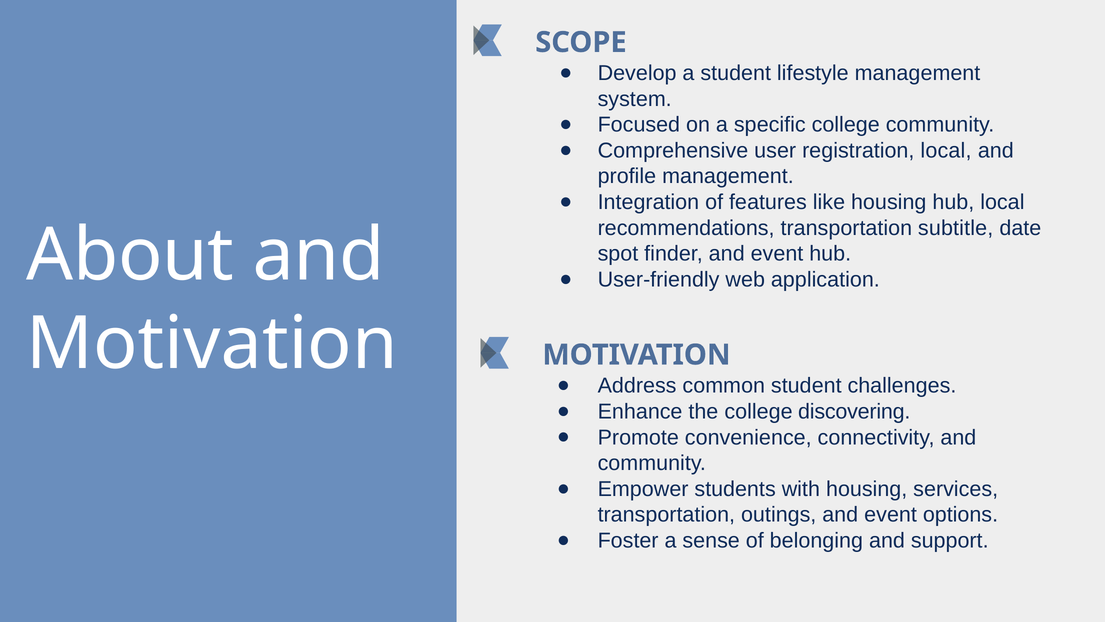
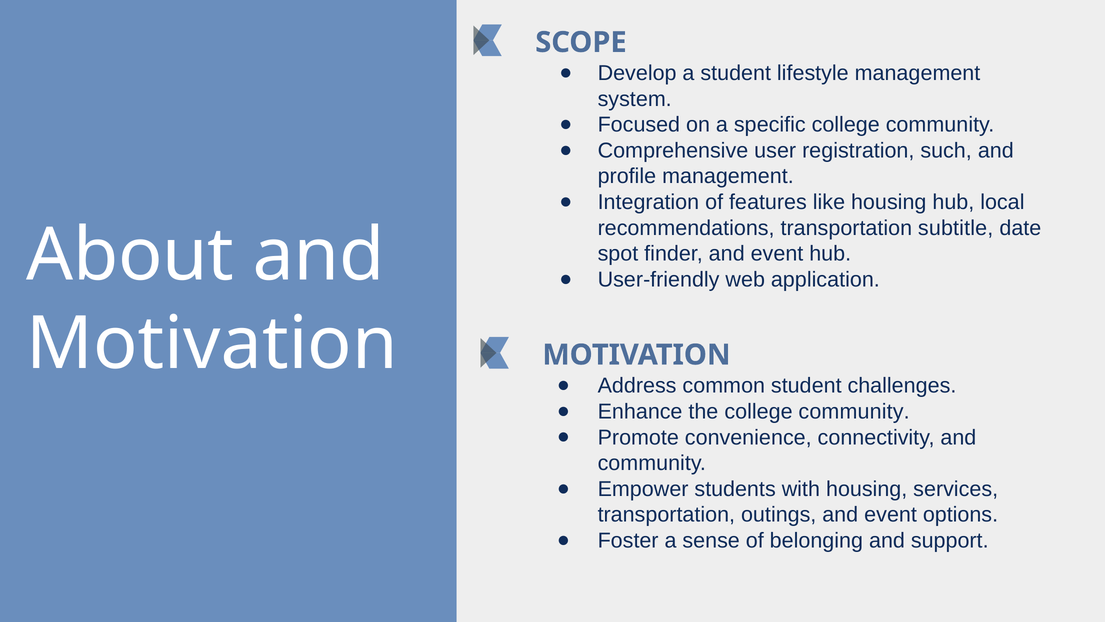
registration local: local -> such (946, 150)
the college discovering: discovering -> community (854, 411)
